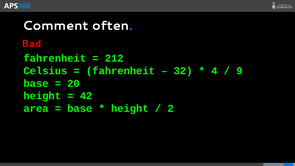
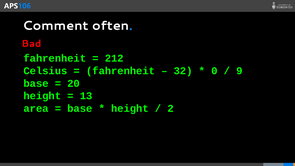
4: 4 -> 0 (214, 71)
42: 42 -> 13 (86, 96)
